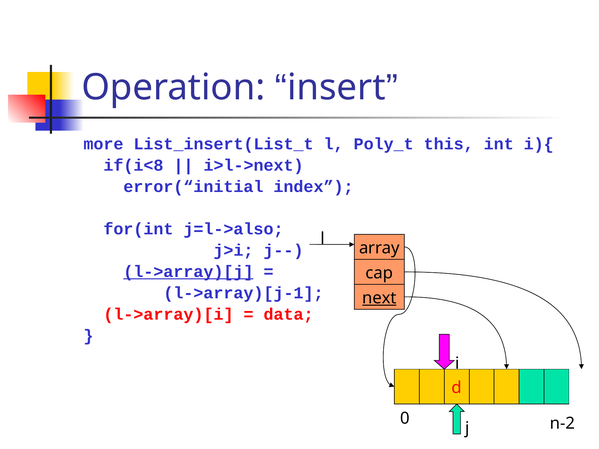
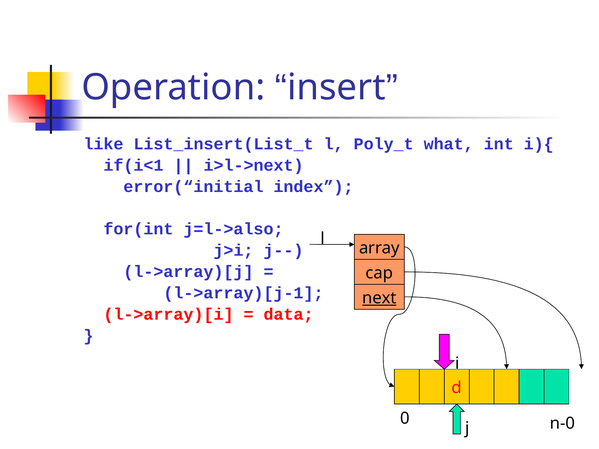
more: more -> like (103, 144)
this: this -> what (449, 144)
if(i<8: if(i<8 -> if(i<1 (133, 165)
l->array)[j underline: present -> none (188, 272)
n-2: n-2 -> n-0 (563, 423)
